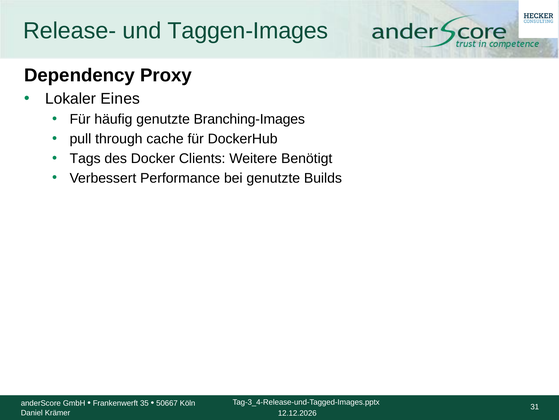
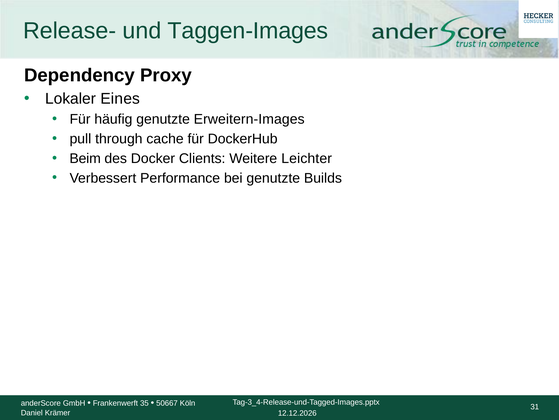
Branching-Images: Branching-Images -> Erweitern-Images (249, 119)
Tags: Tags -> Beim (85, 158)
Benötigt: Benötigt -> Leichter (307, 158)
